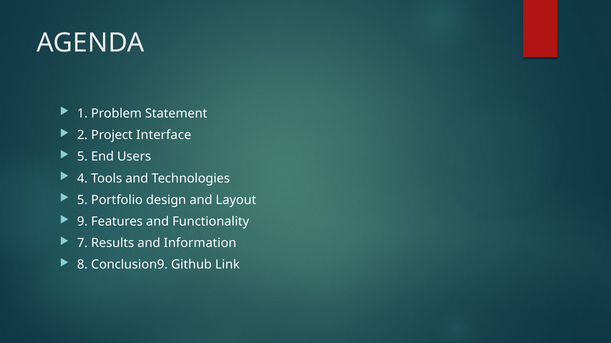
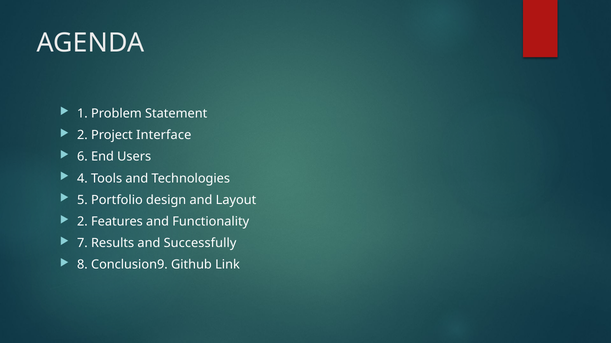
5: 5 -> 6 (82, 157)
9: 9 -> 2 (82, 222)
Information: Information -> Successfully (200, 244)
